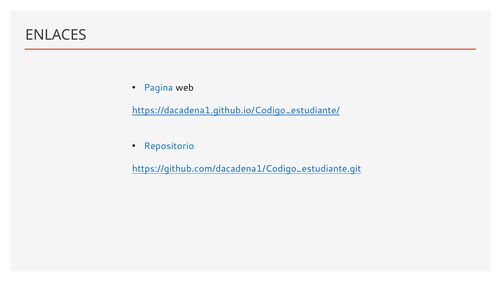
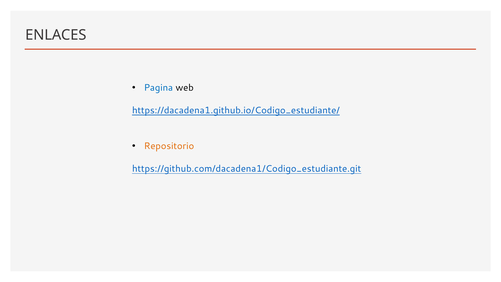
Repositorio colour: blue -> orange (169, 146)
